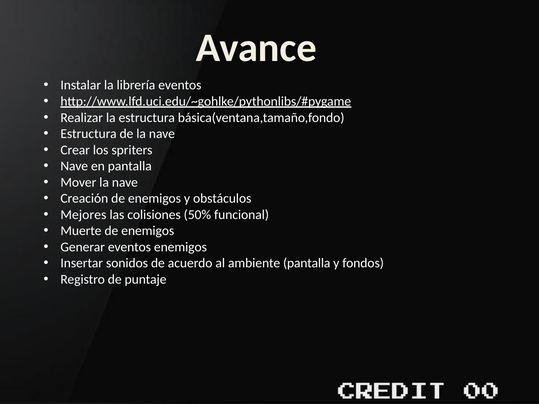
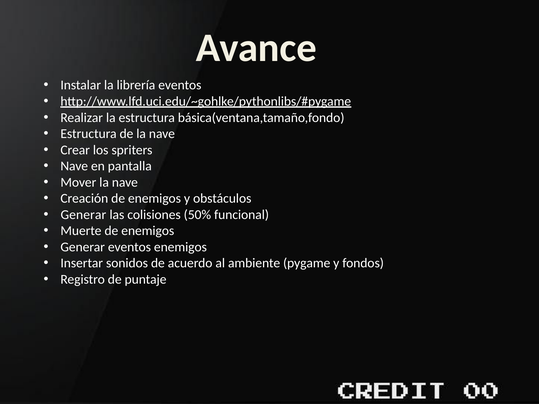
Mejores: Mejores -> Generar (83, 215)
ambiente pantalla: pantalla -> pygame (307, 263)
